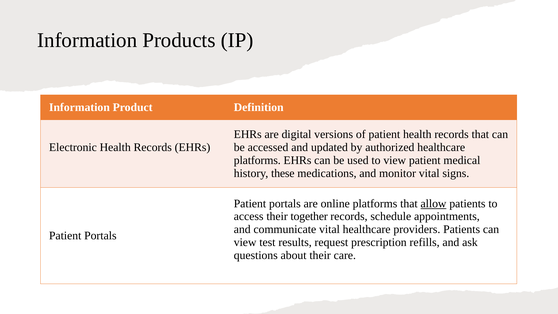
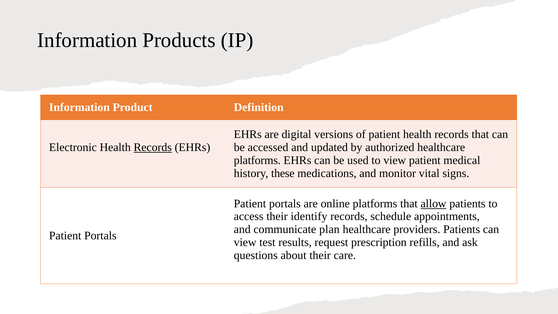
Records underline: none -> present (153, 147)
together: together -> identify (309, 216)
communicate vital: vital -> plan (329, 229)
